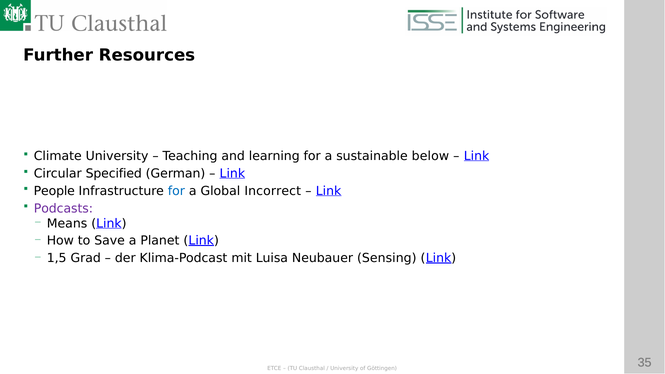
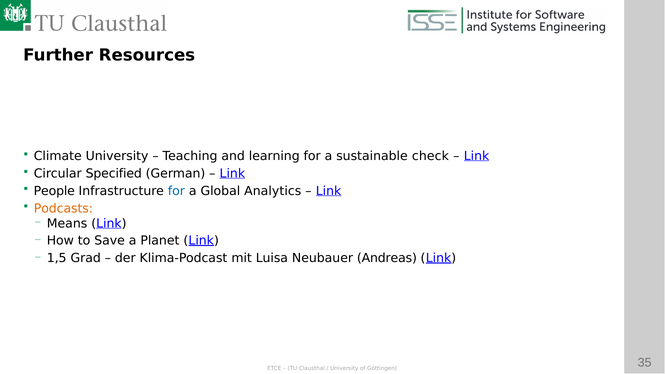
below: below -> check (430, 156)
Incorrect: Incorrect -> Analytics (273, 191)
Podcasts colour: purple -> orange (63, 208)
Sensing: Sensing -> Andreas (387, 258)
